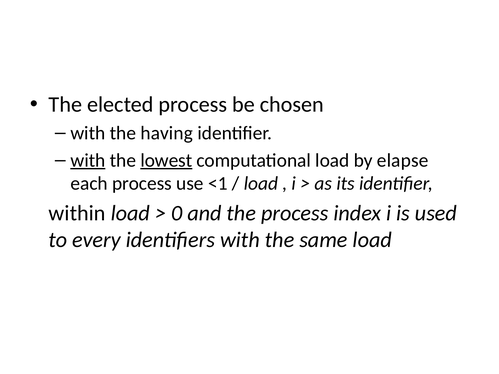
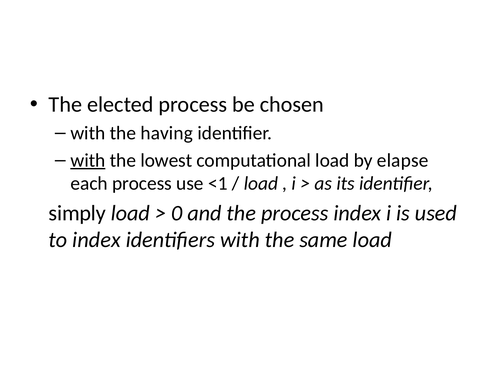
lowest underline: present -> none (166, 160)
within: within -> simply (77, 213)
to every: every -> index (96, 240)
